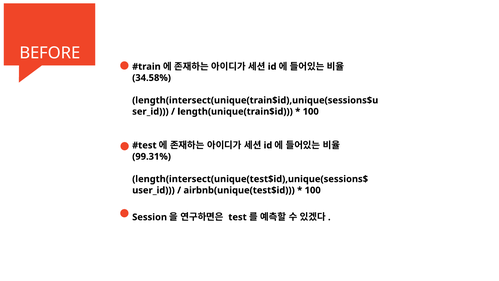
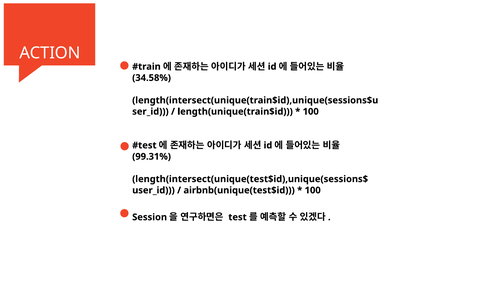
BEFORE: BEFORE -> ACTION (50, 53)
